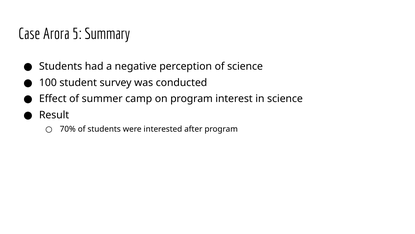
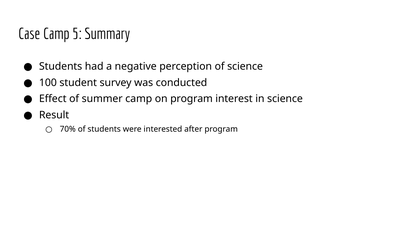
Case Arora: Arora -> Camp (56, 34)
